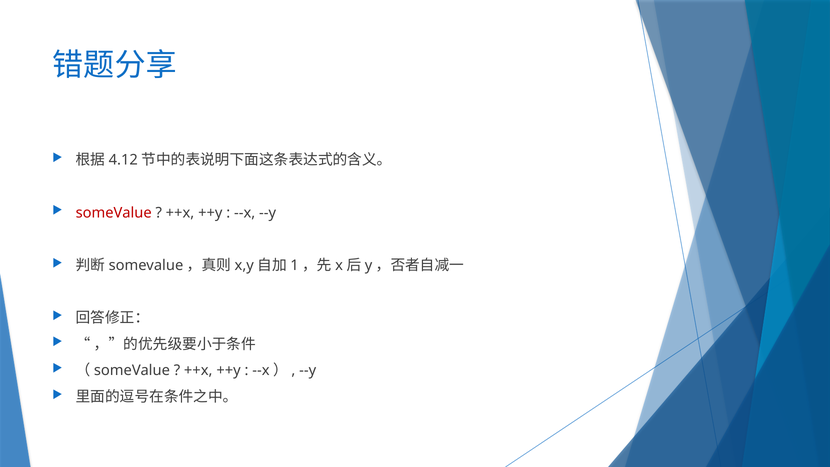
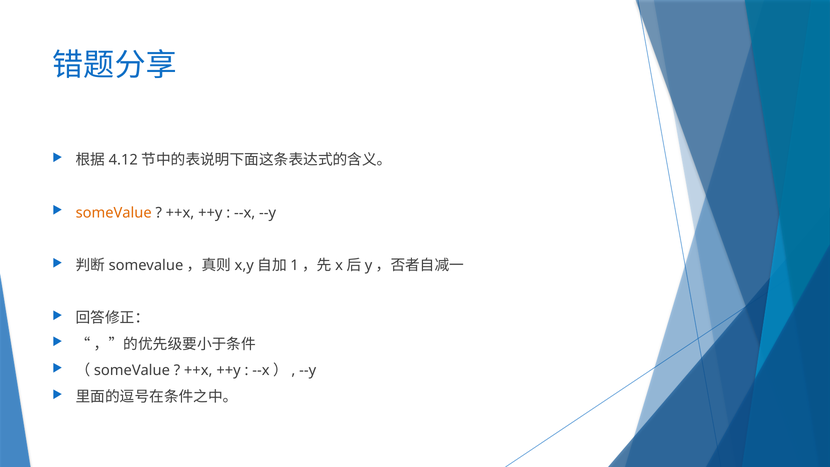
someValue colour: red -> orange (114, 213)
